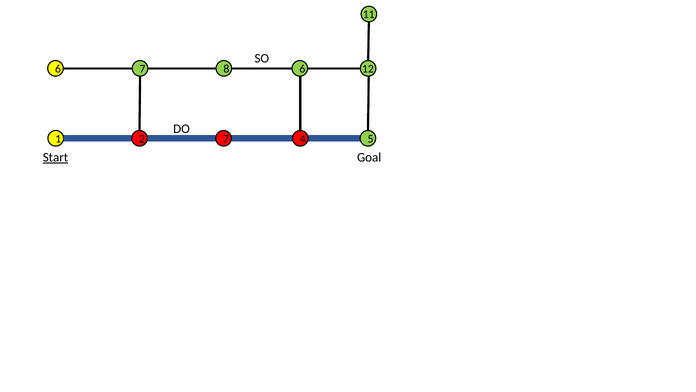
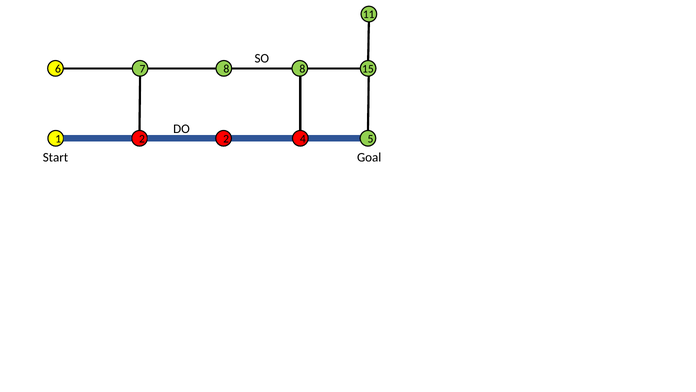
8 6: 6 -> 8 (302, 69)
12: 12 -> 15 (368, 69)
7: 7 -> 2 (226, 139)
Start underline: present -> none (55, 157)
